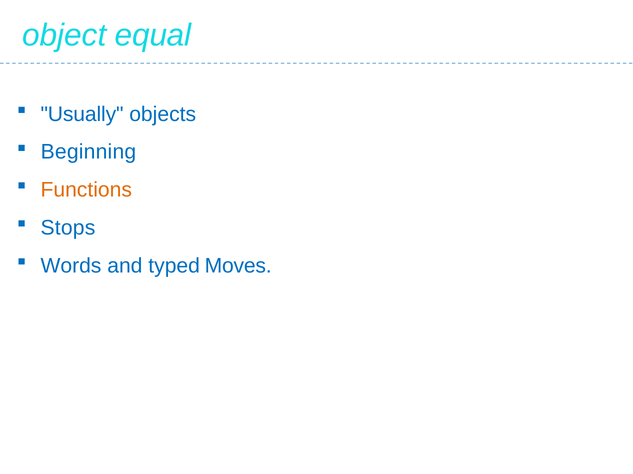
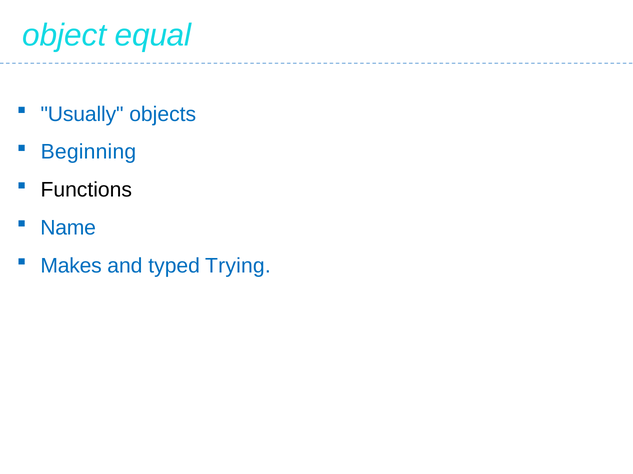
Functions colour: orange -> black (86, 190)
Stops: Stops -> Name (68, 228)
Words: Words -> Makes (71, 266)
Moves: Moves -> Trying (238, 266)
